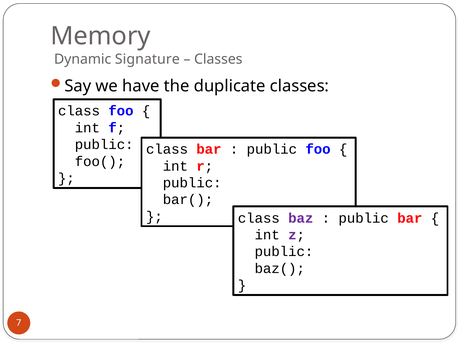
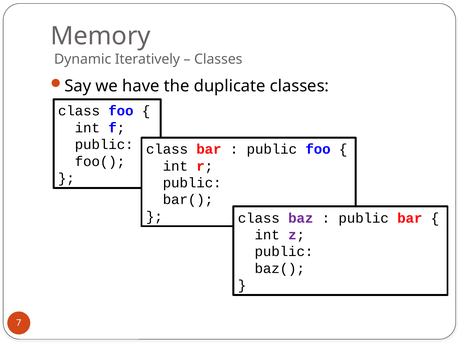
Signature: Signature -> Iteratively (147, 59)
